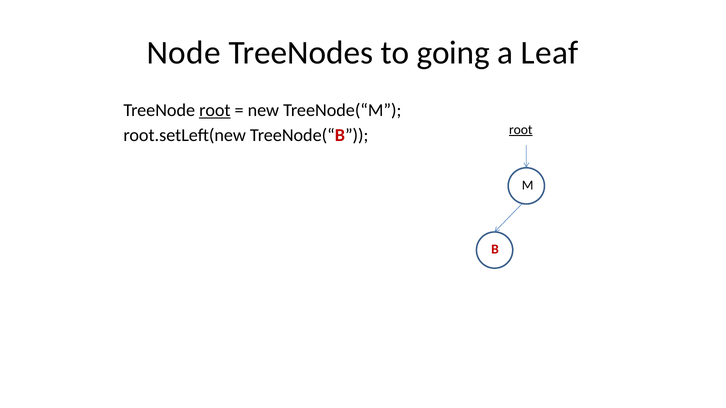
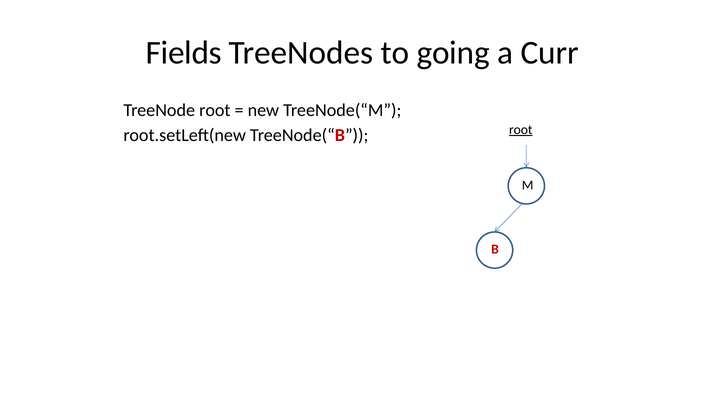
Node: Node -> Fields (184, 53)
Leaf: Leaf -> Curr (550, 53)
root underline: present -> none (215, 110)
